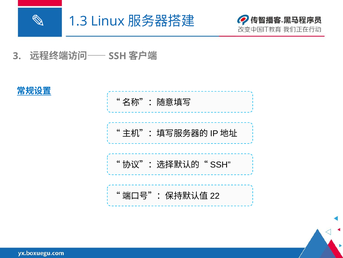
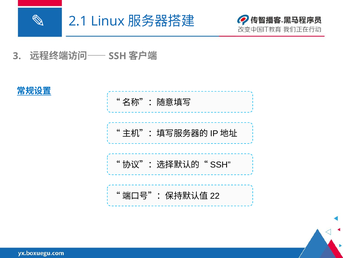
1.3: 1.3 -> 2.1 (78, 21)
